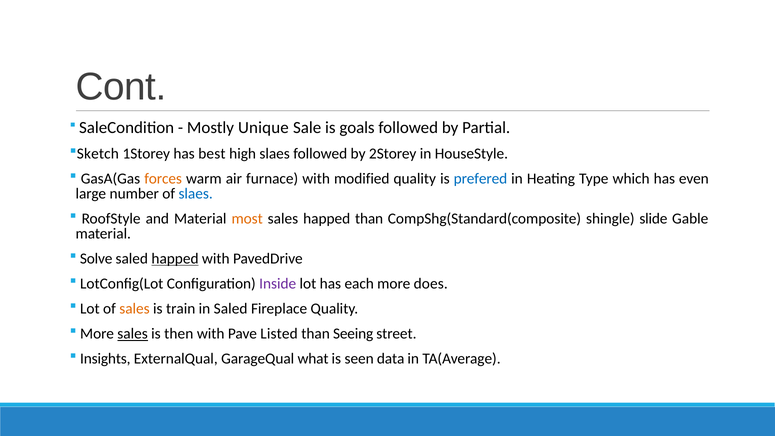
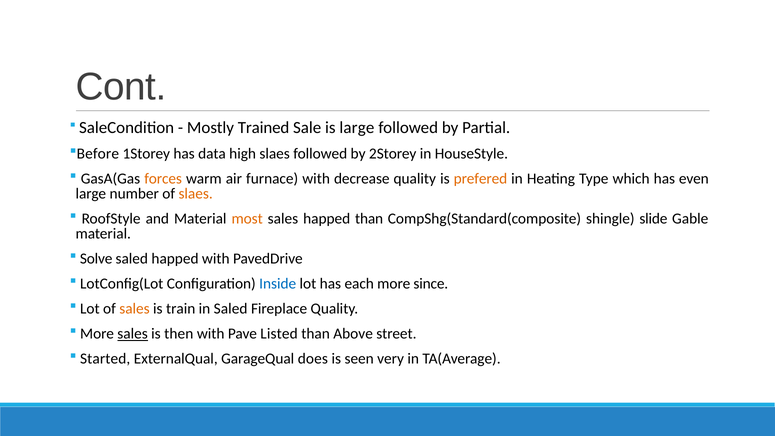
Unique: Unique -> Trained (264, 128)
is goals: goals -> large (357, 128)
Sketch: Sketch -> Before (98, 154)
best: best -> data (212, 154)
modified: modified -> decrease (362, 179)
prefered colour: blue -> orange (480, 179)
slaes colour: blue -> orange (196, 194)
happed underline: present -> none (175, 259)
Inside colour: purple -> blue (278, 284)
does: does -> since (431, 284)
Seeing: Seeing -> Above (353, 334)
Insights: Insights -> Started (105, 359)
what: what -> does (313, 359)
data: data -> very (391, 359)
